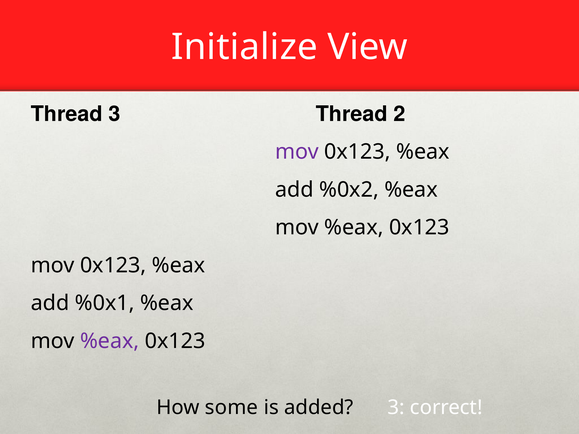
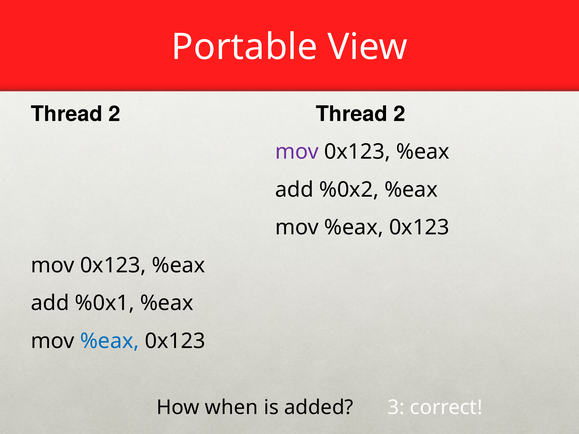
Initialize: Initialize -> Portable (245, 47)
3: 3 -> 2 (115, 114)
%eax colour: purple -> blue (110, 341)
some: some -> when (232, 408)
